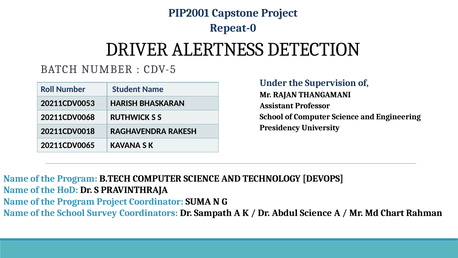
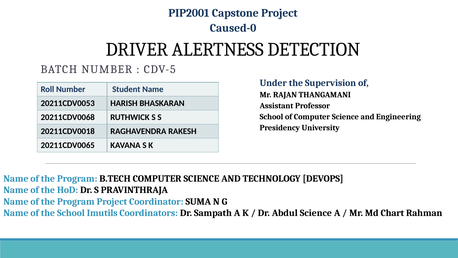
Repeat-0: Repeat-0 -> Caused-0 (233, 28)
Survey: Survey -> Imutils (102, 213)
